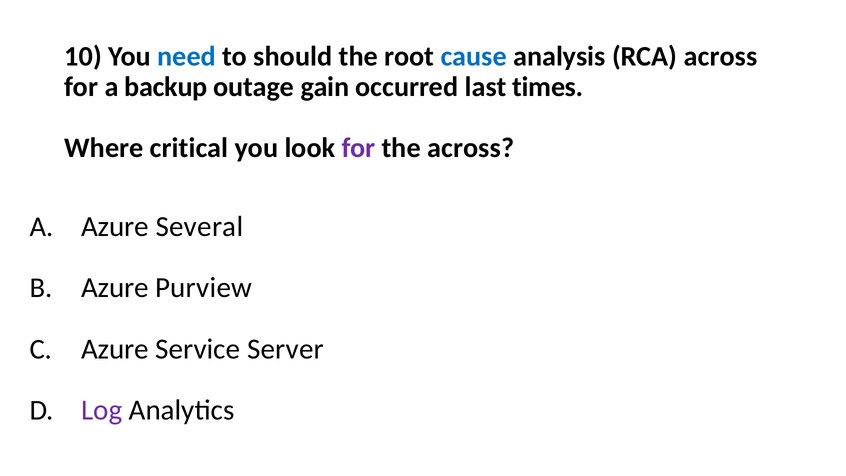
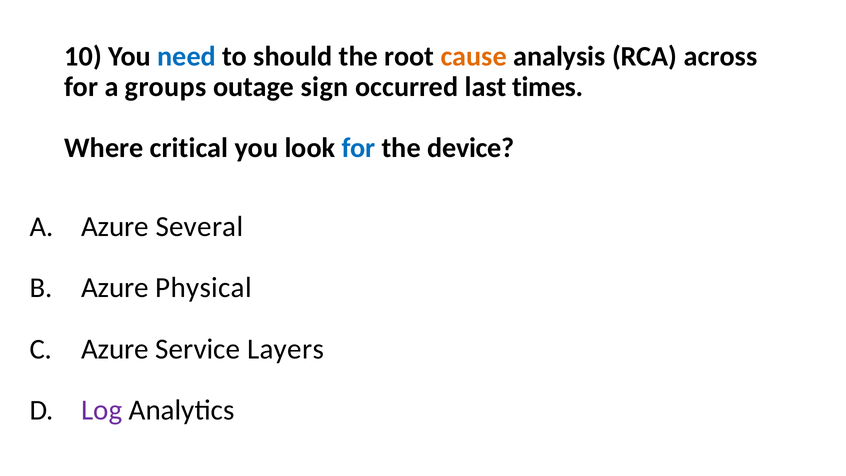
cause colour: blue -> orange (474, 57)
backup: backup -> groups (166, 87)
gain: gain -> sign (325, 87)
for colour: purple -> blue (359, 148)
the across: across -> device (471, 148)
Purview: Purview -> Physical (204, 288)
Server: Server -> Layers (286, 349)
